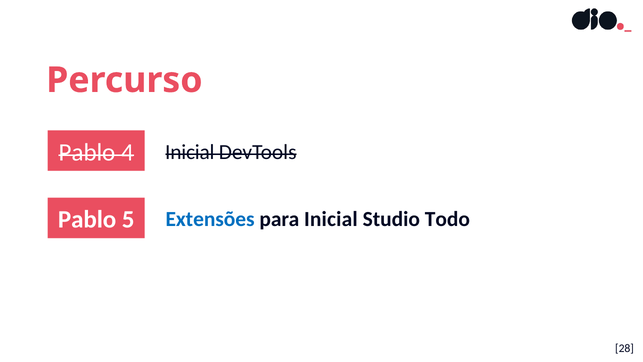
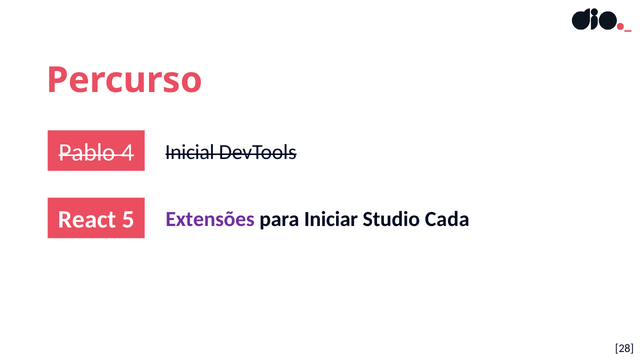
Pablo: Pablo -> React (87, 219)
Extensões colour: blue -> purple (210, 219)
para Inicial: Inicial -> Iniciar (331, 219)
Todo: Todo -> Cada (447, 219)
